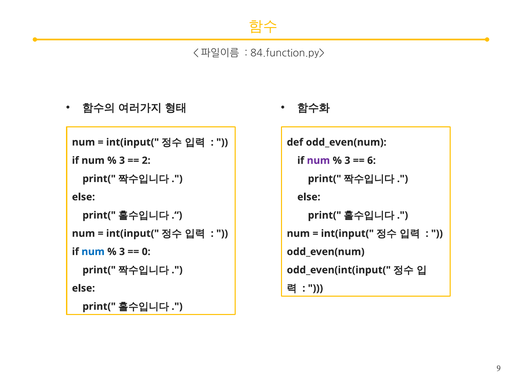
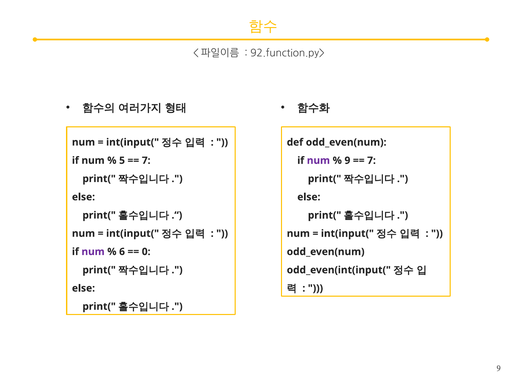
84.function.py>: 84.function.py> -> 92.function.py> (288, 53)
3: 3 -> 5 (122, 161)
2: 2 -> 7 (146, 161)
3: 3 -> 9 (347, 161)
6: 6 -> 7 (372, 161)
num colour: blue -> purple (93, 252)
3: 3 -> 6 (122, 252)
